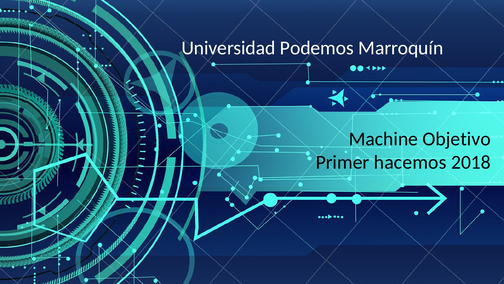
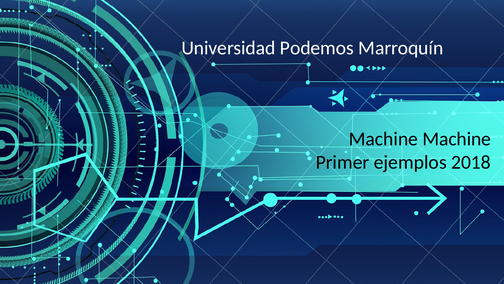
Machine Objetivo: Objetivo -> Machine (457, 139)
hacemos: hacemos -> ejemplos (410, 162)
